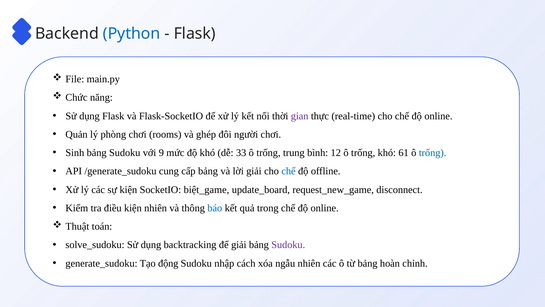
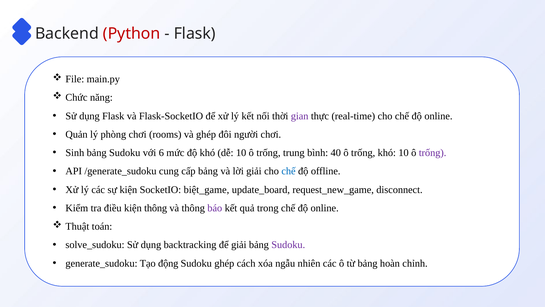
Python colour: blue -> red (132, 33)
9: 9 -> 6 (161, 153)
dễ 33: 33 -> 10 (241, 153)
12: 12 -> 40 (336, 153)
khó 61: 61 -> 10 (404, 153)
trống colour: blue -> purple (433, 153)
kiện nhiên: nhiên -> thông (156, 208)
báo colour: blue -> purple (215, 208)
Sudoku nhập: nhập -> ghép (224, 263)
